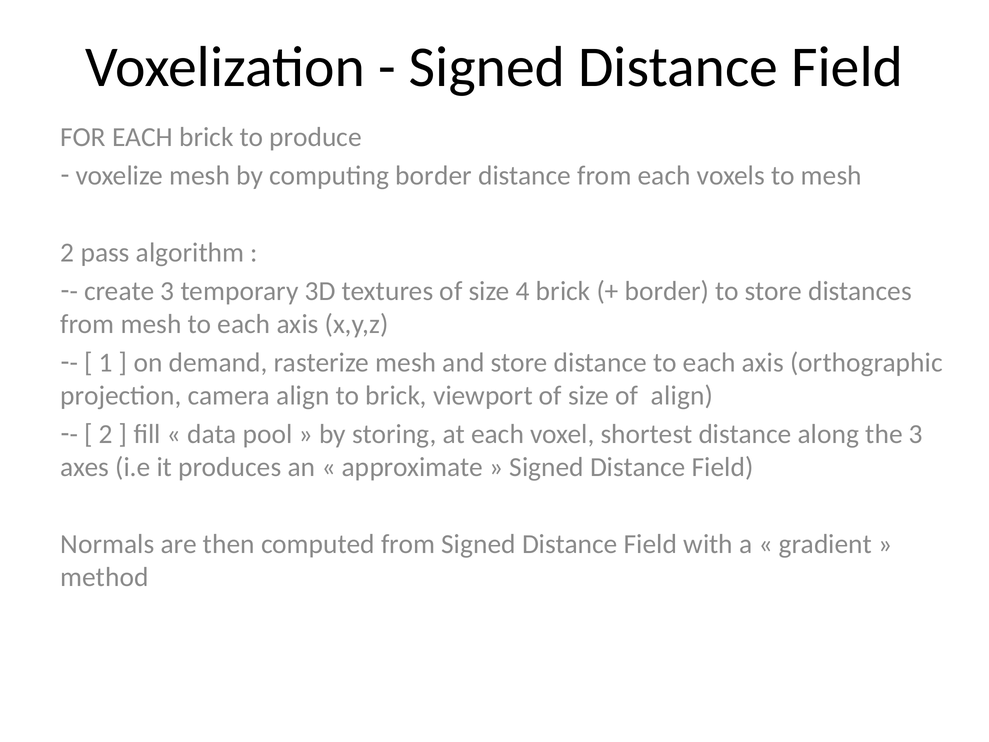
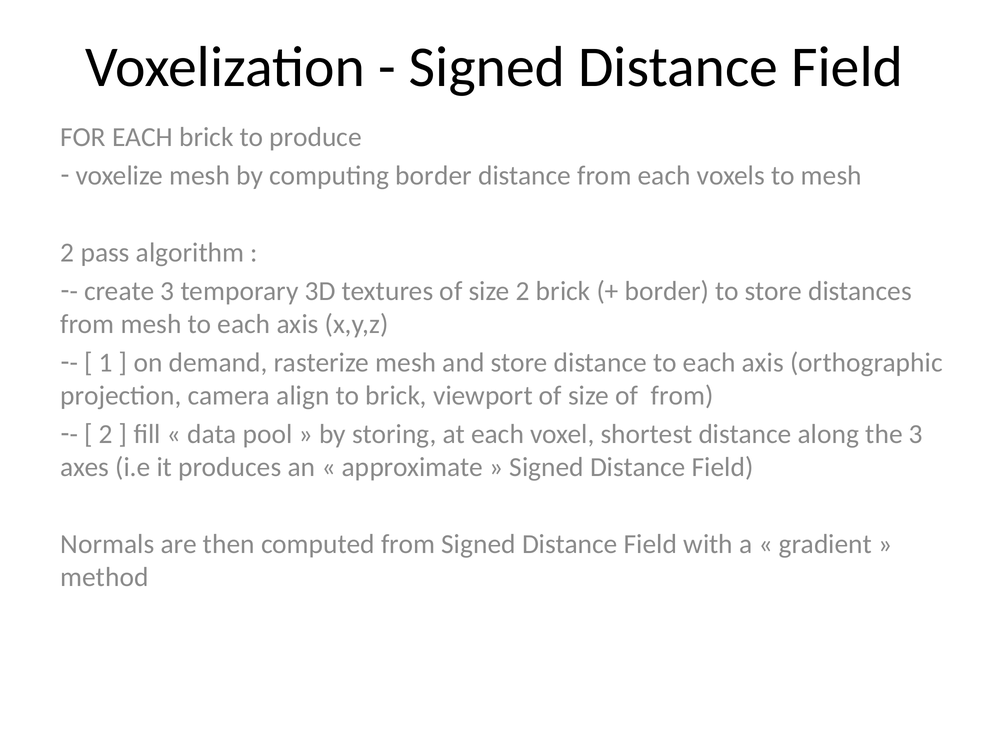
size 4: 4 -> 2 (523, 291)
of align: align -> from (682, 396)
